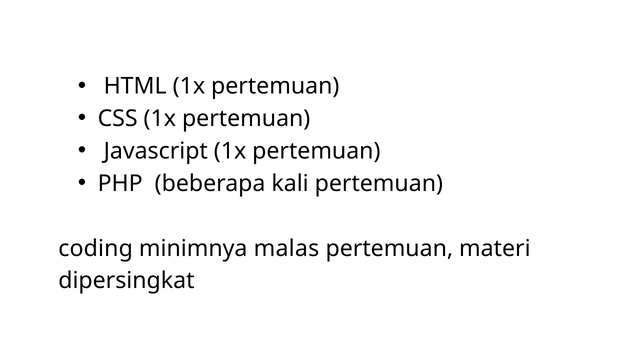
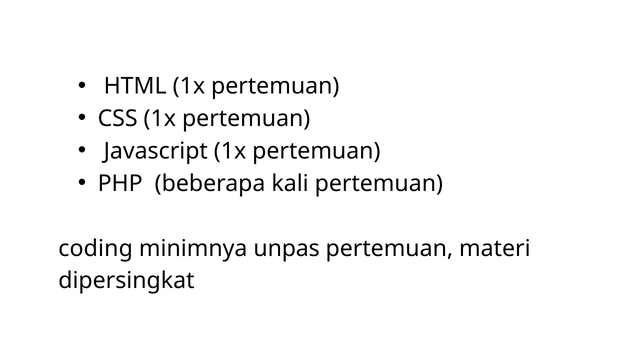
malas: malas -> unpas (287, 248)
